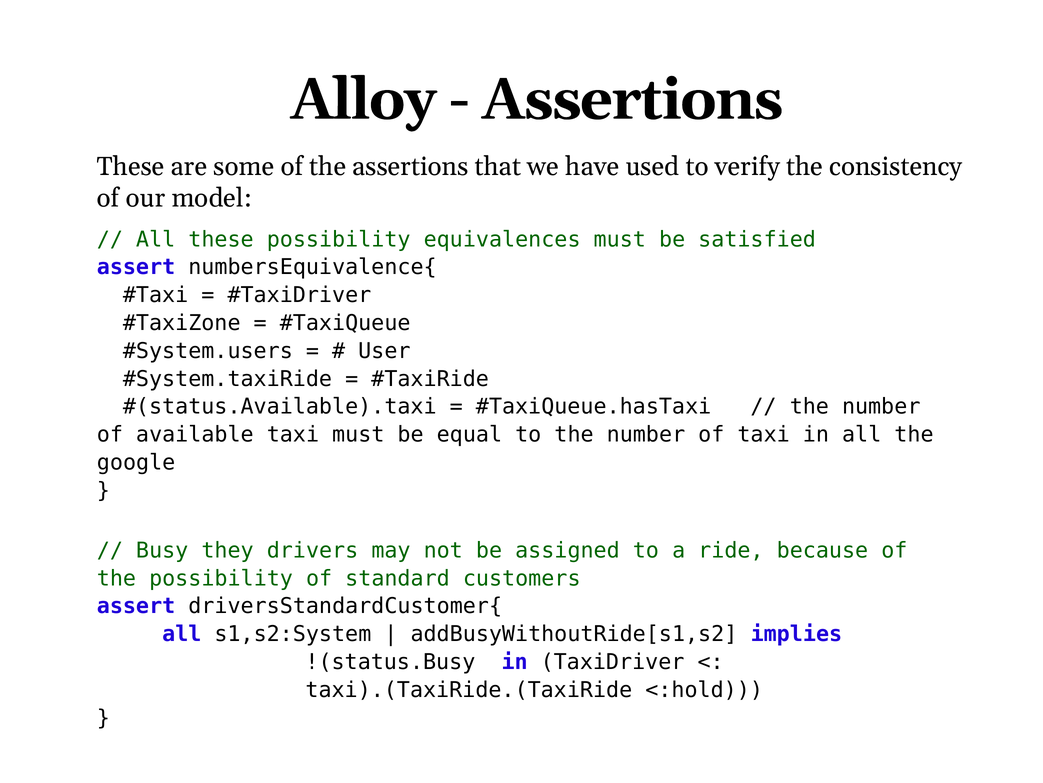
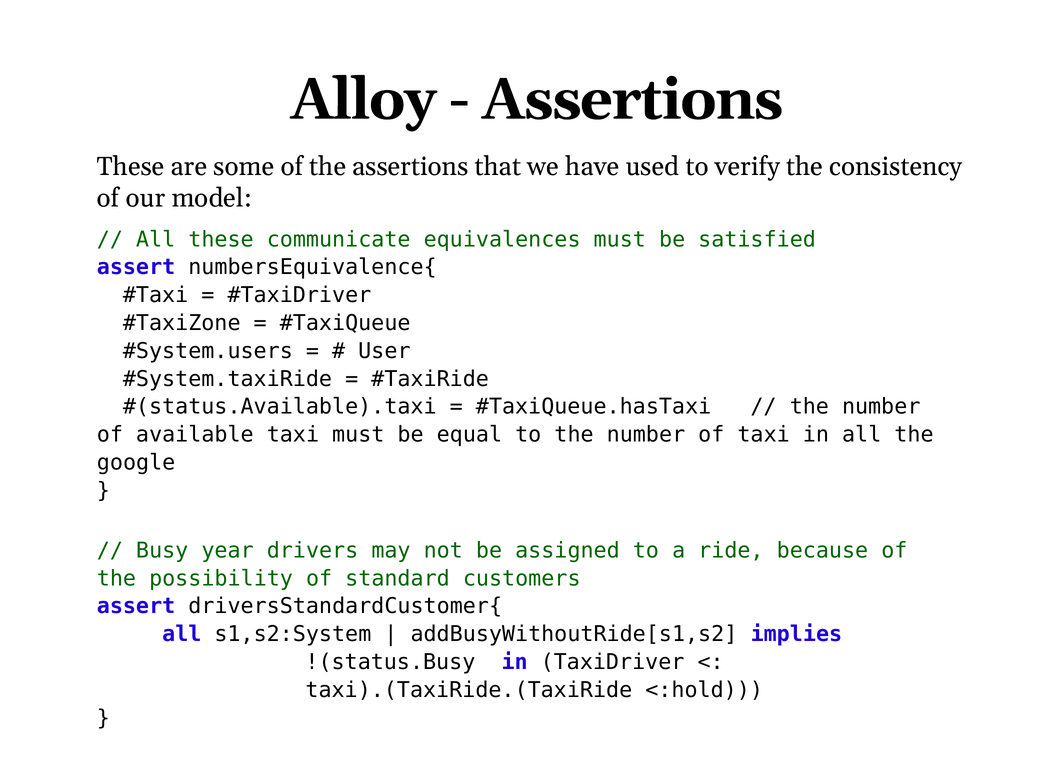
these possibility: possibility -> communicate (339, 239)
they: they -> year (228, 550)
